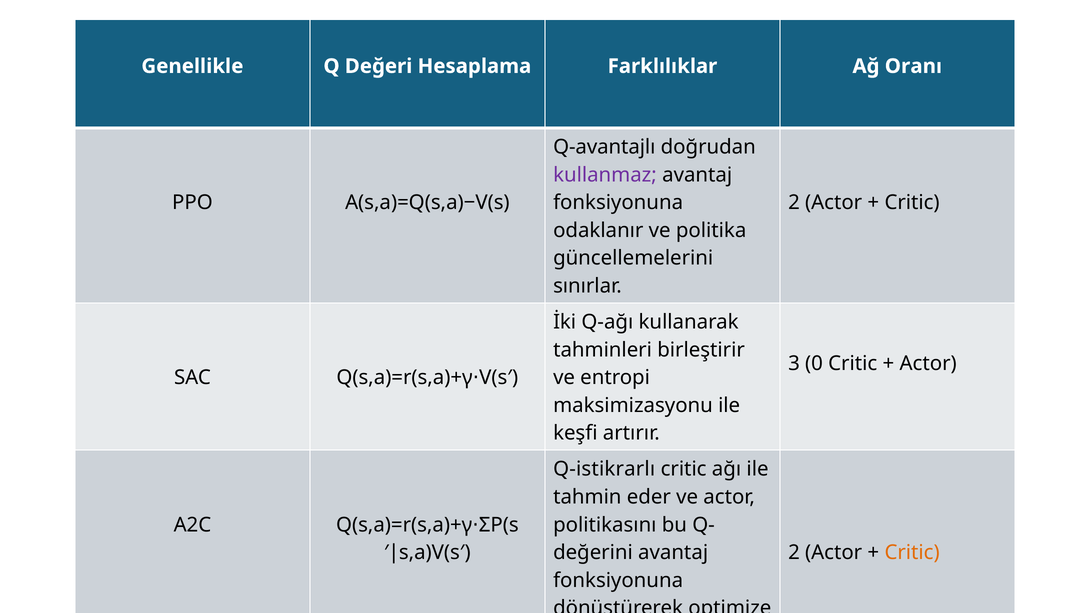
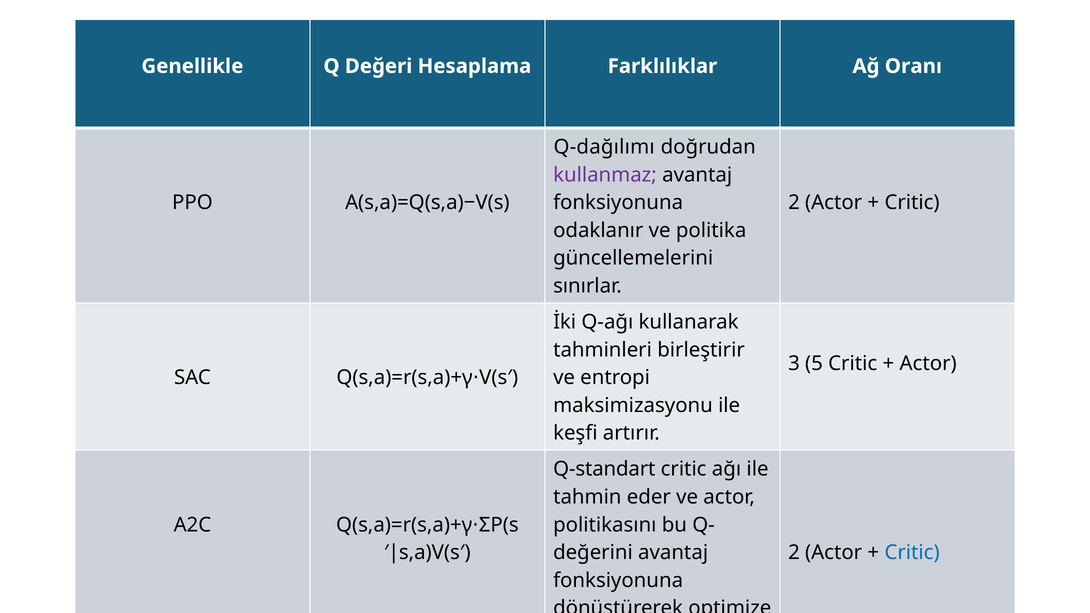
Q-avantajlı: Q-avantajlı -> Q-dağılımı (604, 147)
0: 0 -> 5 (814, 364)
Q-istikrarlı: Q-istikrarlı -> Q-standart (604, 469)
Critic colour: orange -> blue (912, 553)
